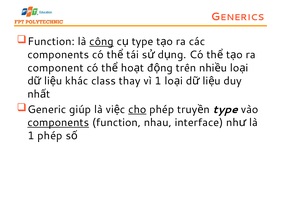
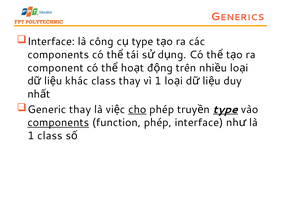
Function: Function -> Interface (51, 42)
công underline: present -> none (101, 42)
Generic giúp: giúp -> thay (80, 109)
type underline: none -> present (225, 109)
function nhau: nhau -> phép (158, 122)
1 phép: phép -> class (50, 136)
